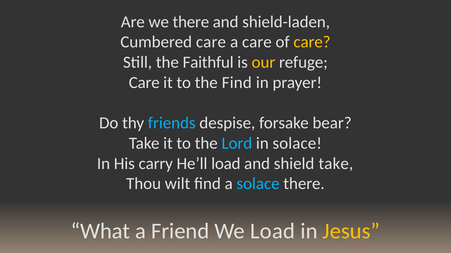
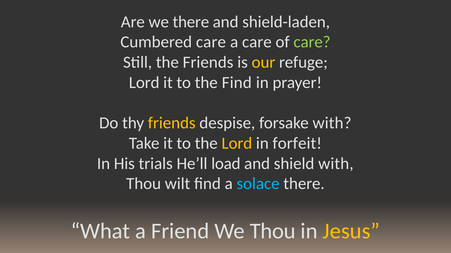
care colour: yellow -> light green (312, 42)
the Faithful: Faithful -> Friends (208, 62)
Care: Care -> Lord (144, 83)
friends colour: light blue -> yellow (172, 123)
forsake bear: bear -> with (332, 123)
Lord colour: light blue -> yellow (237, 144)
in solace: solace -> forfeit (297, 144)
carry: carry -> trials (156, 164)
shield take: take -> with (336, 164)
We Load: Load -> Thou (273, 232)
